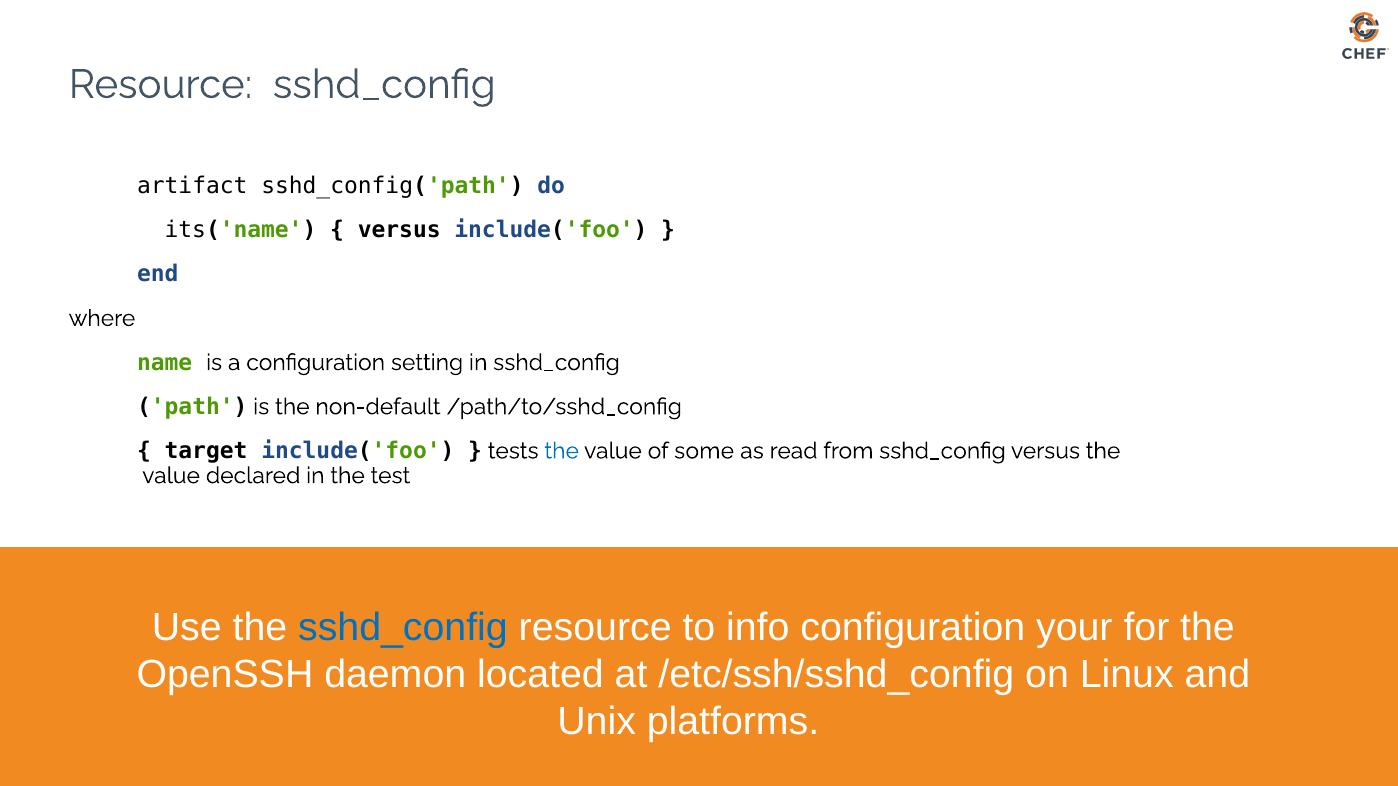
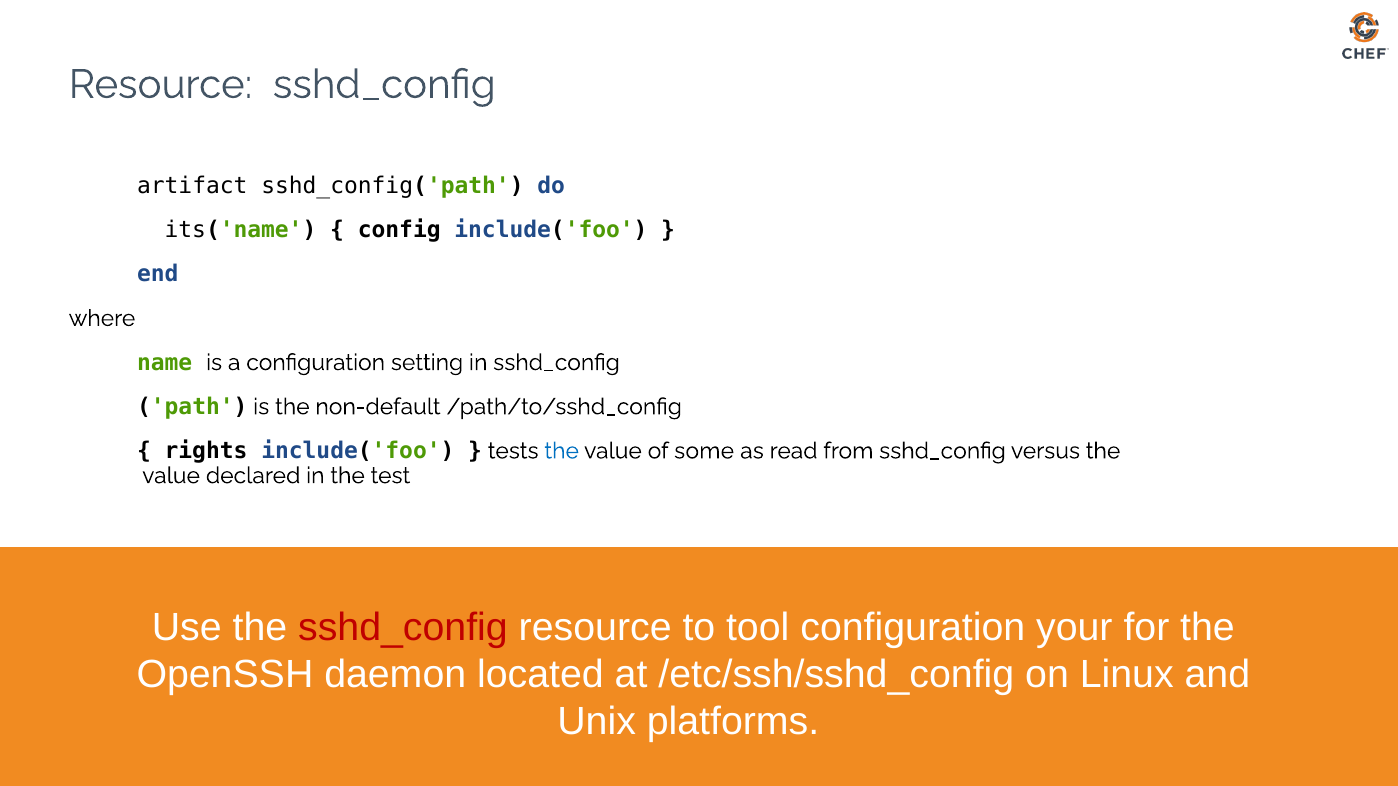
versus: versus -> config (399, 230)
target: target -> rights (206, 451)
sshd_config colour: blue -> red (403, 628)
info: info -> tool (758, 628)
